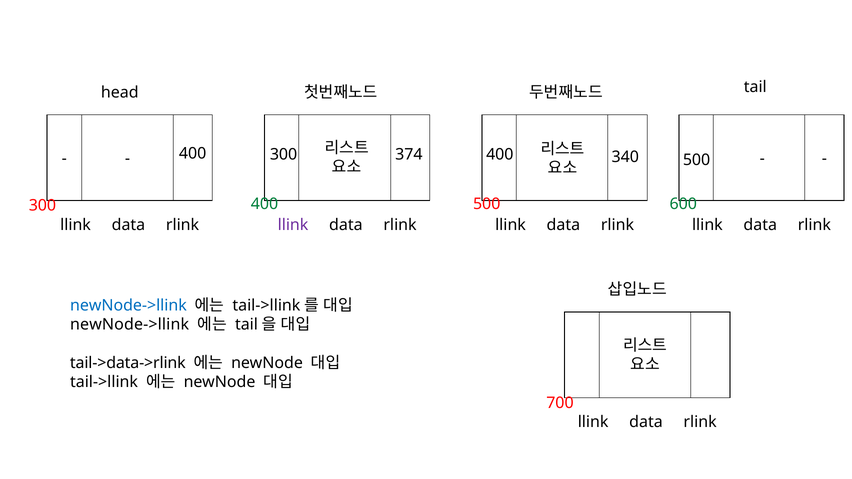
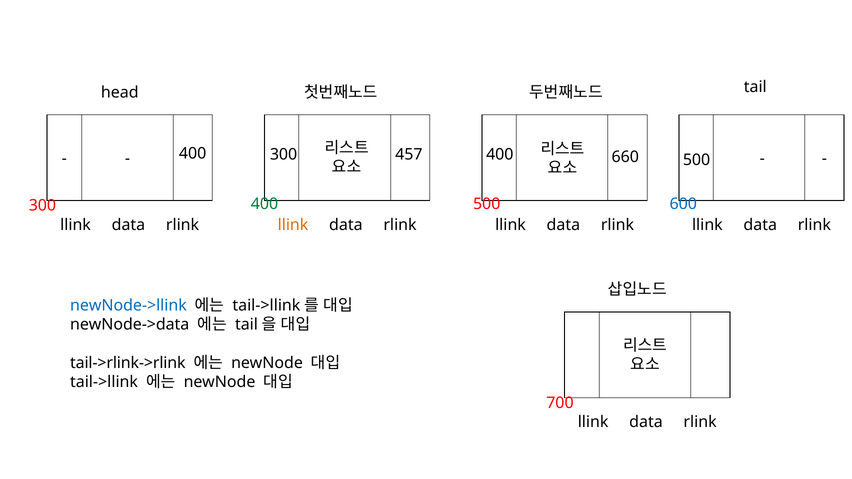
374: 374 -> 457 (409, 154)
340: 340 -> 660 (625, 157)
600 colour: green -> blue (683, 204)
llink colour: purple -> orange (293, 225)
newNode->llink: newNode->llink -> newNode->data (130, 325)
tail->data->rlink: tail->data->rlink -> tail->rlink->rlink (128, 363)
